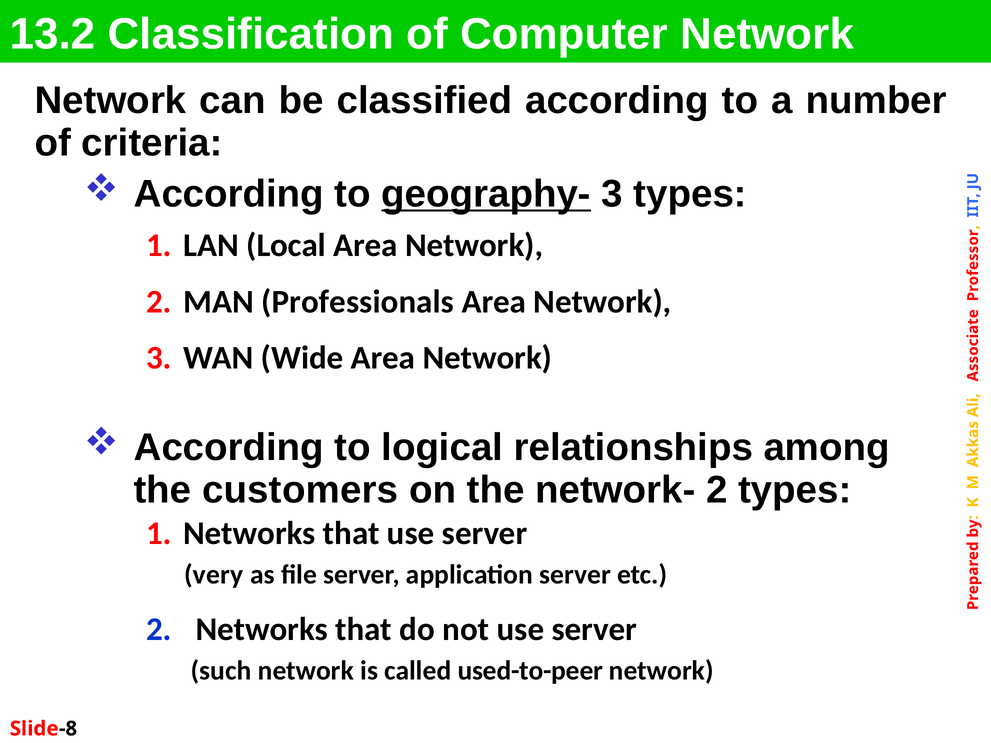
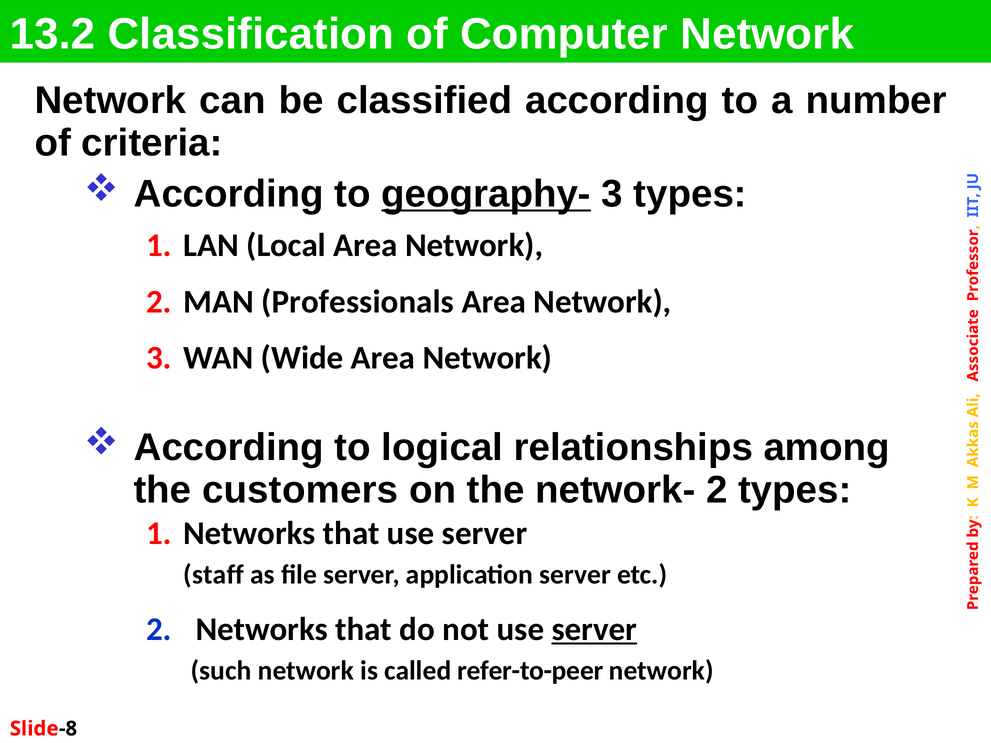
very: very -> staff (214, 575)
server underline: none -> present (594, 629)
used-to-peer: used-to-peer -> refer-to-peer (530, 671)
